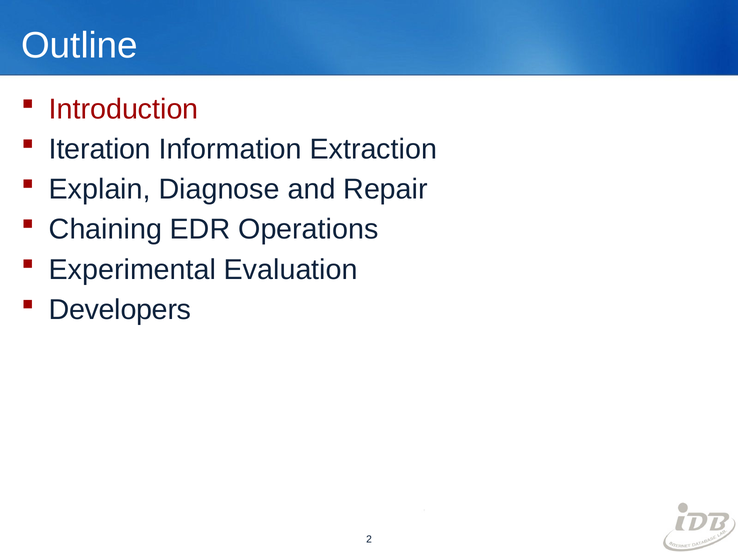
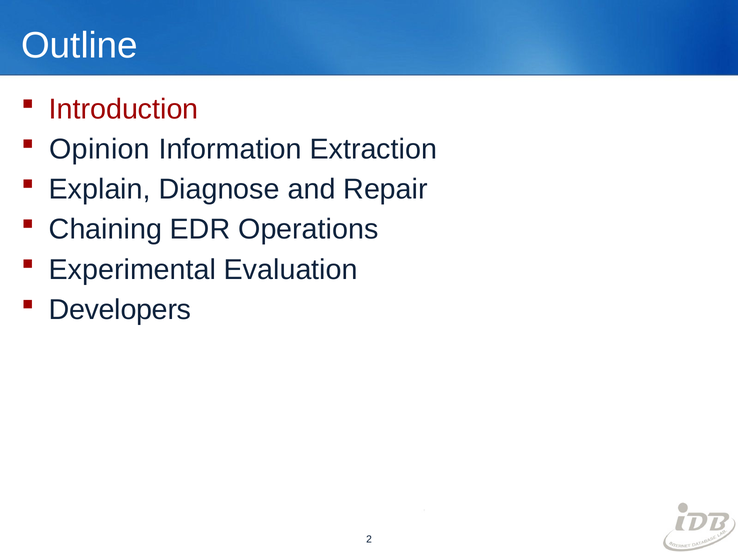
Iteration: Iteration -> Opinion (100, 149)
